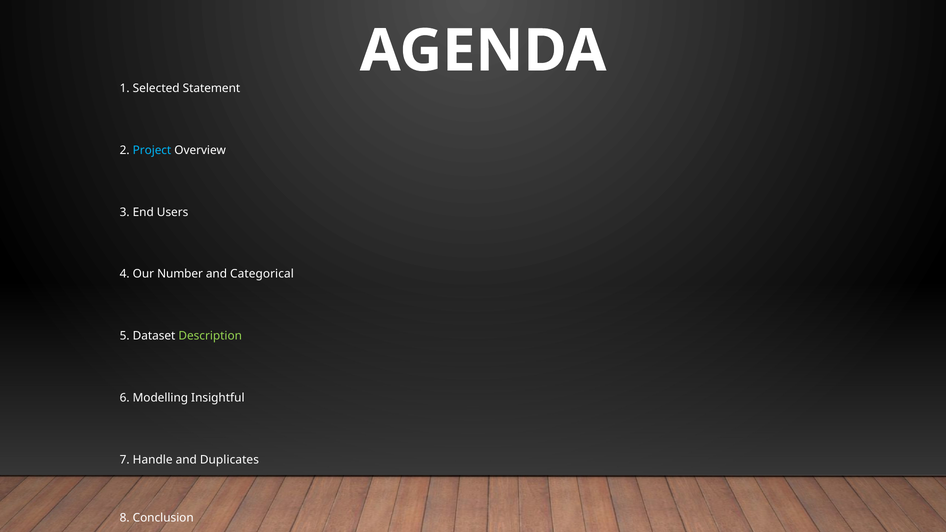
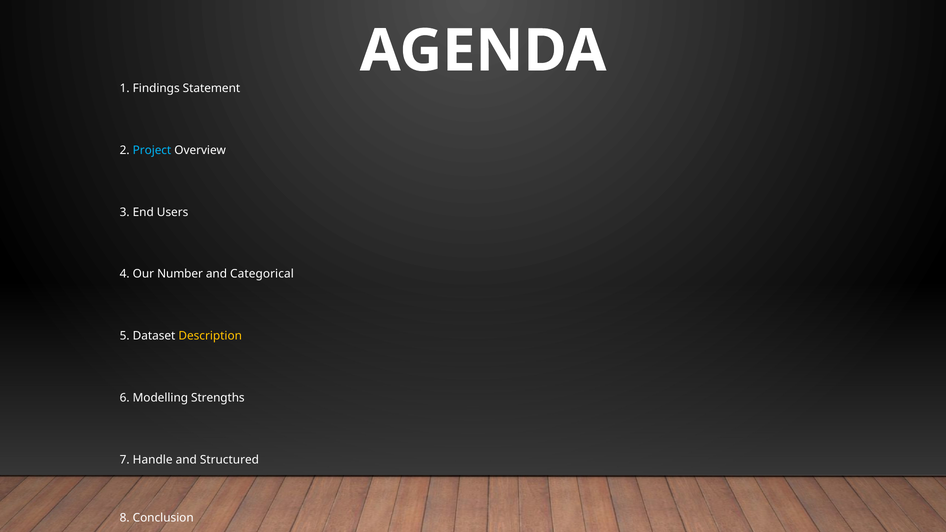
Selected: Selected -> Findings (156, 88)
Description colour: light green -> yellow (210, 336)
Insightful: Insightful -> Strengths (218, 398)
Duplicates: Duplicates -> Structured (229, 460)
